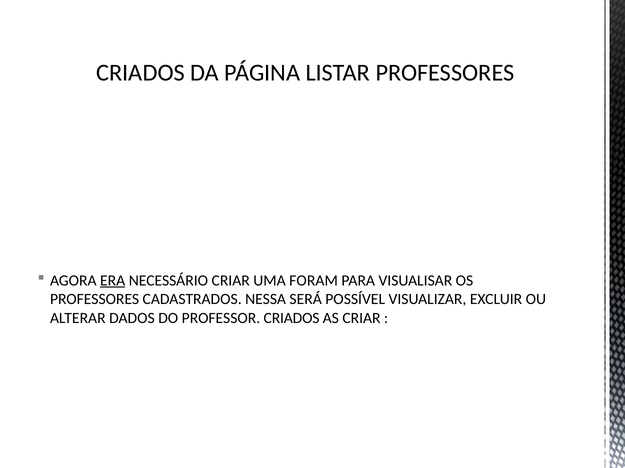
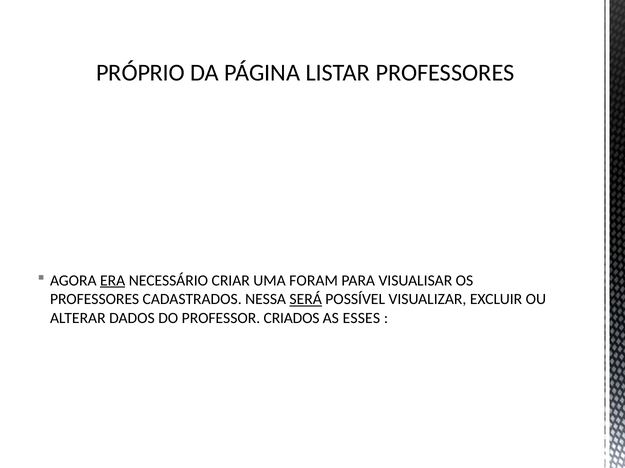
CRIADOS: CRIADOS -> PRÓPRIO (141, 73)
SERÁ underline: none -> present (306, 300)
AS CRIAR: CRIAR -> ESSES (361, 318)
